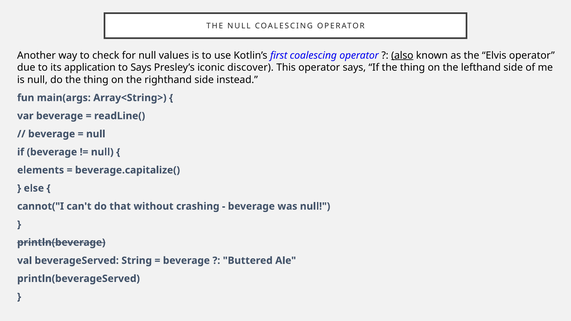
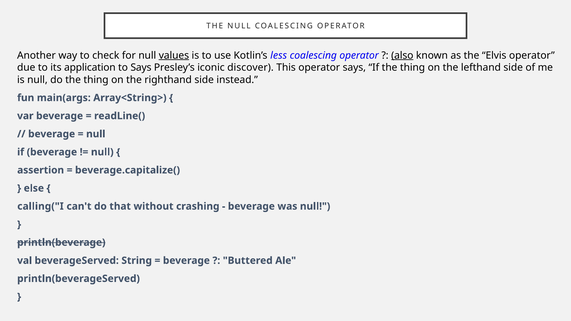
values underline: none -> present (174, 55)
first: first -> less (279, 55)
elements: elements -> assertion (41, 170)
cannot("I: cannot("I -> calling("I (40, 206)
